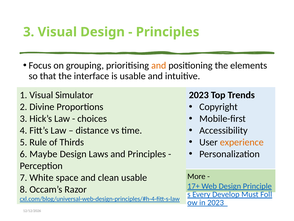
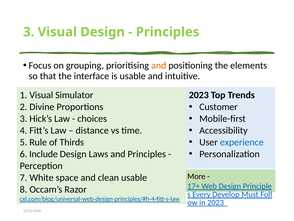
Copyright: Copyright -> Customer (218, 107)
experience colour: orange -> blue (242, 142)
Maybe: Maybe -> Include (44, 154)
